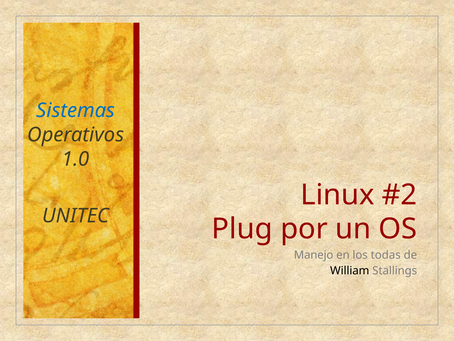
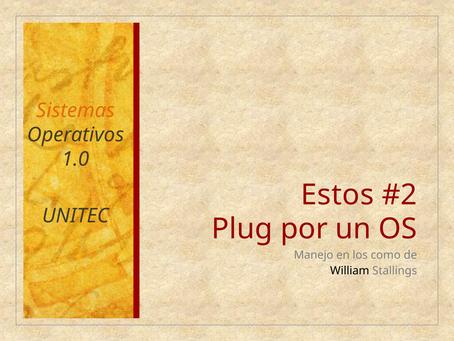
Sistemas colour: blue -> orange (76, 110)
Linux: Linux -> Estos (337, 195)
todas: todas -> como (386, 255)
